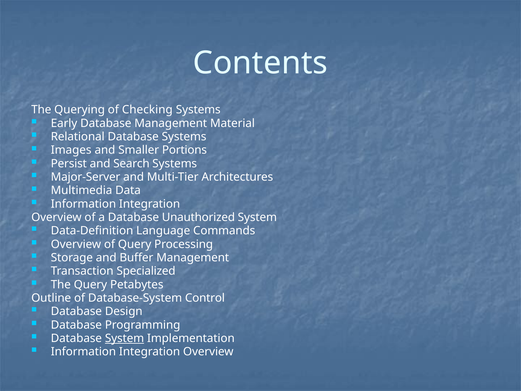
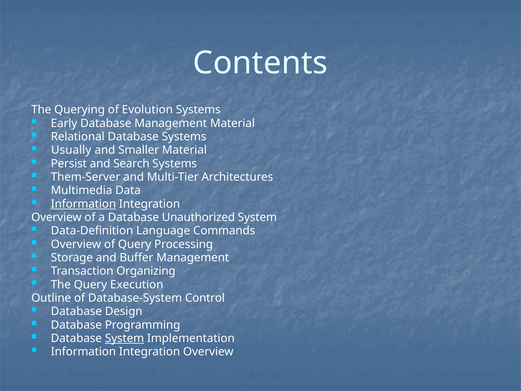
Checking: Checking -> Evolution (147, 110)
Images: Images -> Usually (71, 150)
Smaller Portions: Portions -> Material (184, 150)
Major-Server: Major-Server -> Them-Server (86, 177)
Information underline: none -> present (83, 204)
Specialized: Specialized -> Organizing (146, 271)
Petabytes: Petabytes -> Execution (137, 284)
